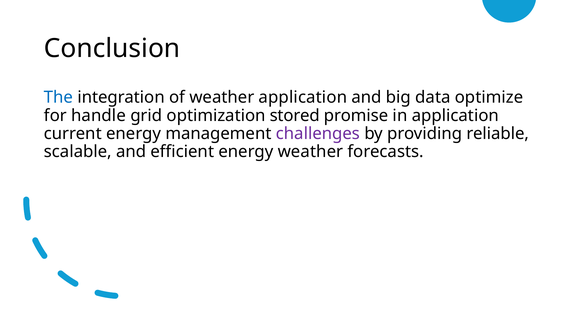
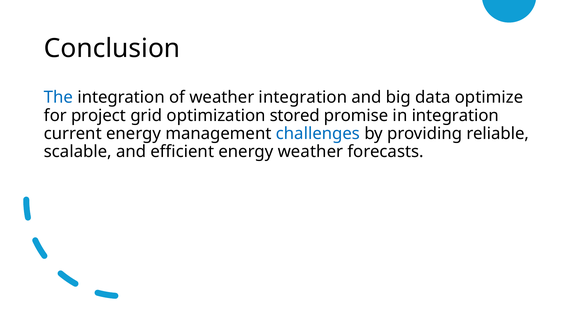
weather application: application -> integration (303, 97)
handle: handle -> project (99, 115)
in application: application -> integration (455, 115)
challenges colour: purple -> blue (318, 134)
